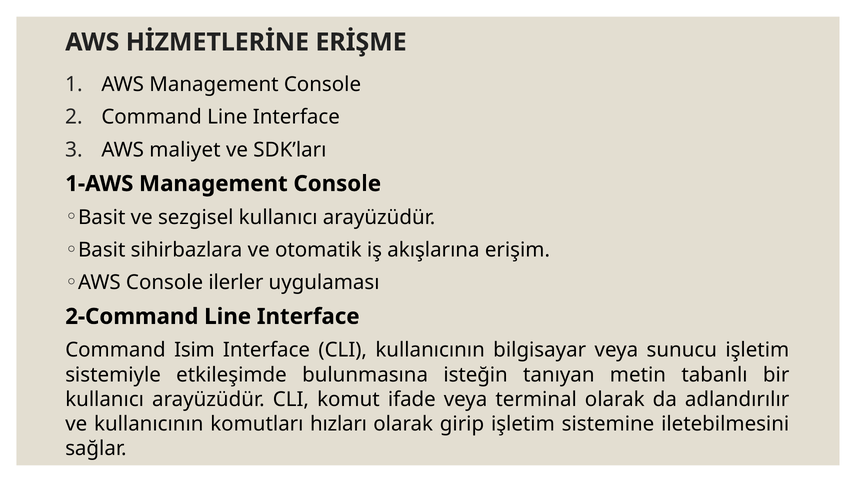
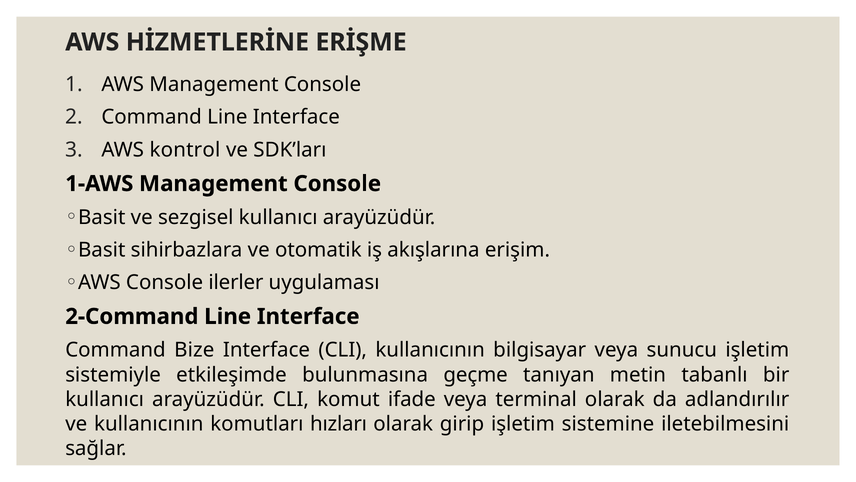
maliyet: maliyet -> kontrol (185, 150)
Isim: Isim -> Bize (194, 350)
isteğin: isteğin -> geçme (476, 374)
